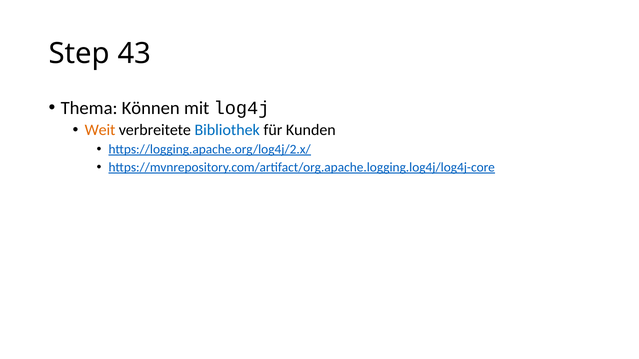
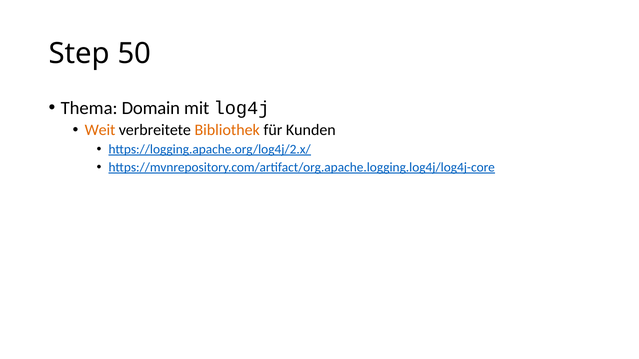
43: 43 -> 50 (134, 54)
Können: Können -> Domain (151, 108)
Bibliothek colour: blue -> orange (227, 130)
